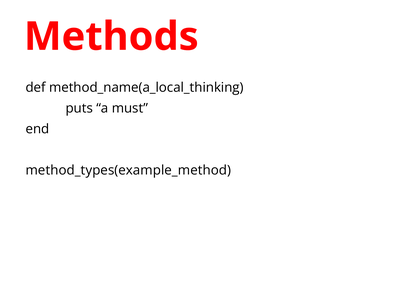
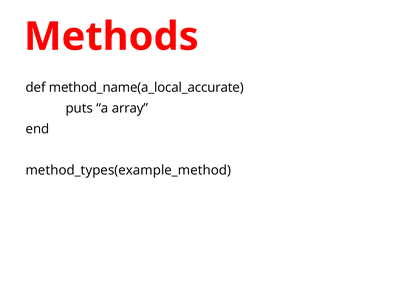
method_name(a_local_thinking: method_name(a_local_thinking -> method_name(a_local_accurate (146, 88)
must: must -> array (130, 108)
